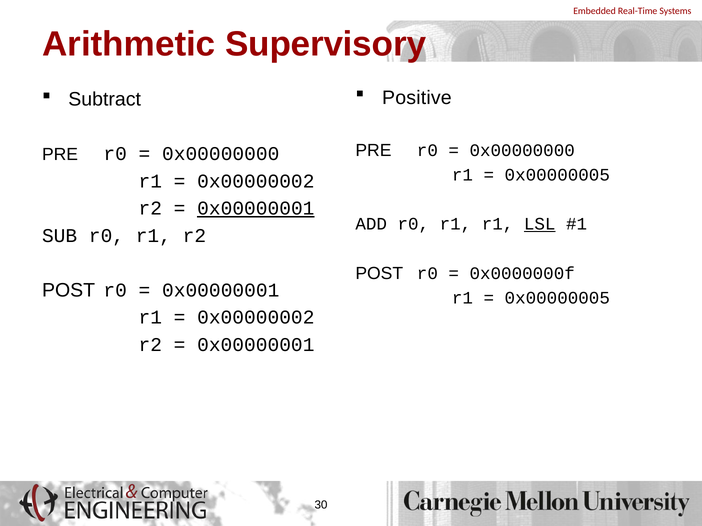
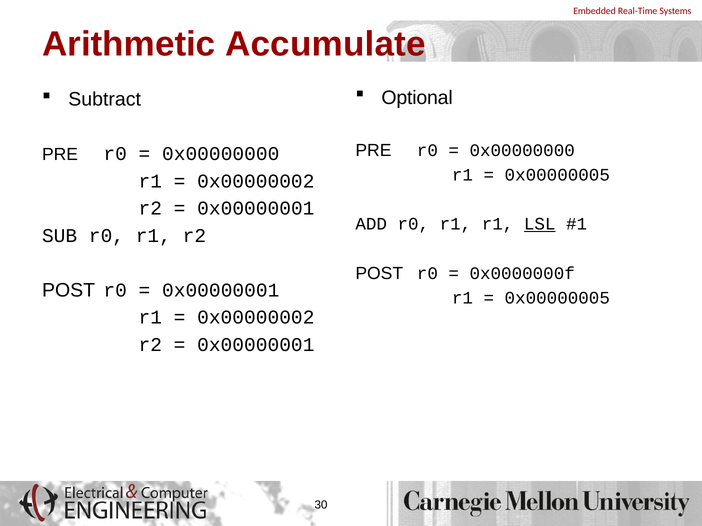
Supervisory: Supervisory -> Accumulate (325, 44)
Positive: Positive -> Optional (417, 98)
0x00000001 underline: present -> none (256, 209)
